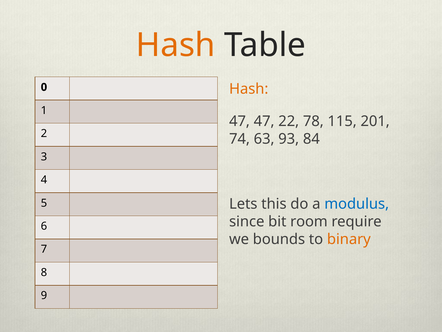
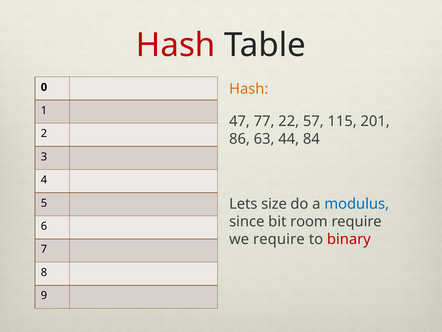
Hash colour: orange -> red (176, 45)
47 47: 47 -> 77 (264, 121)
78: 78 -> 57 (313, 121)
74: 74 -> 86 (239, 139)
93: 93 -> 44 (289, 139)
this: this -> size (274, 204)
we bounds: bounds -> require (279, 239)
binary colour: orange -> red (349, 239)
